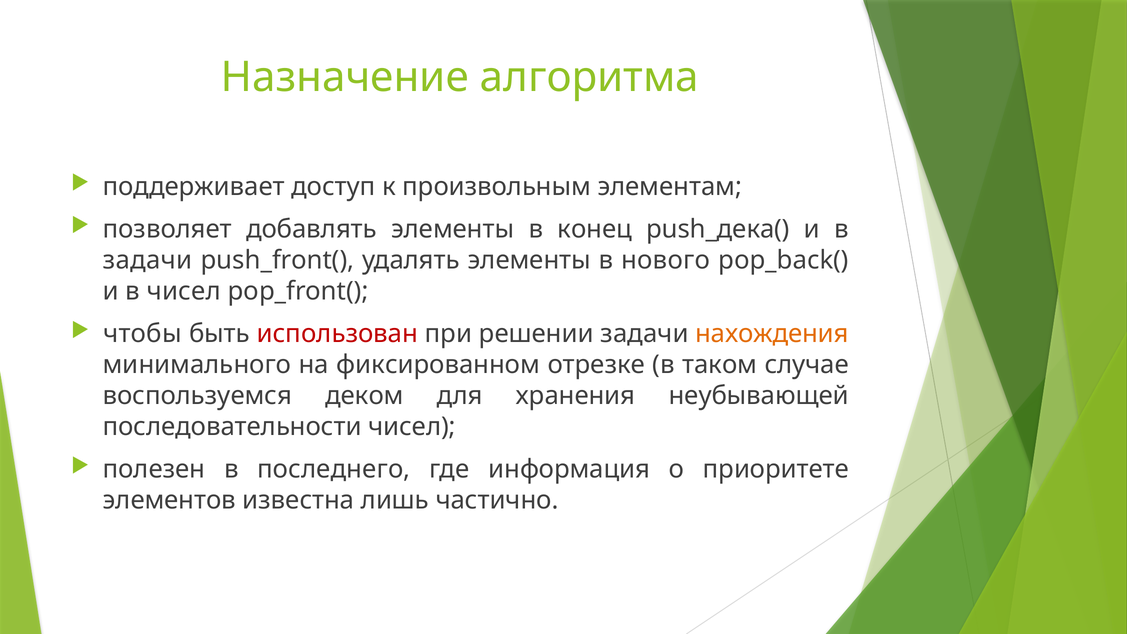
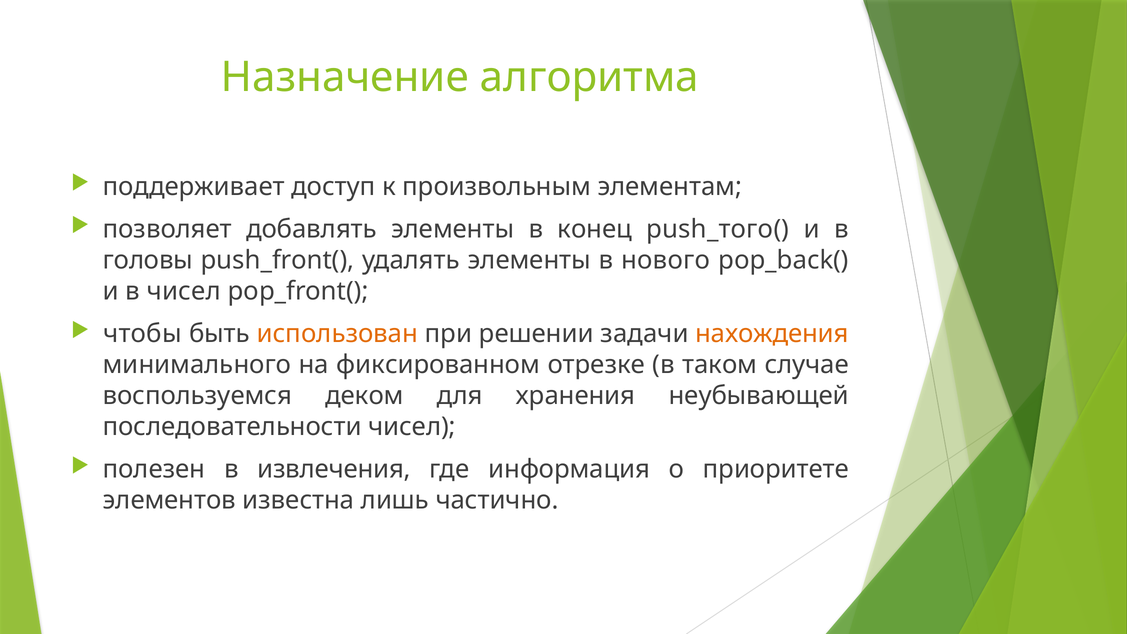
push_дека(: push_дека( -> push_того( (718, 229)
задачи: задачи -> головы (148, 260)
использован colour: red -> orange (337, 334)
последнего: последнего -> извлечения (334, 469)
